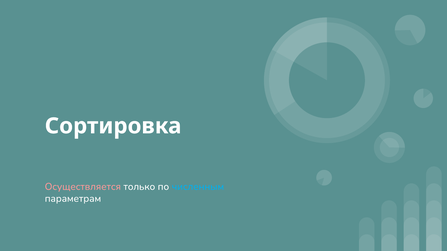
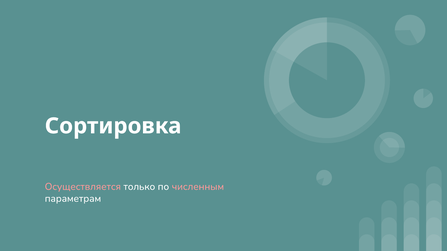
численным colour: light blue -> pink (198, 187)
